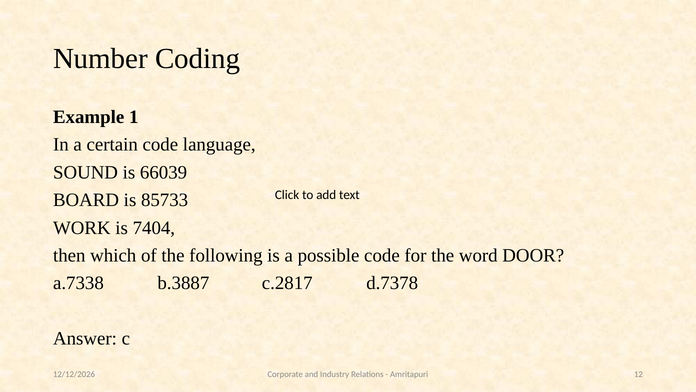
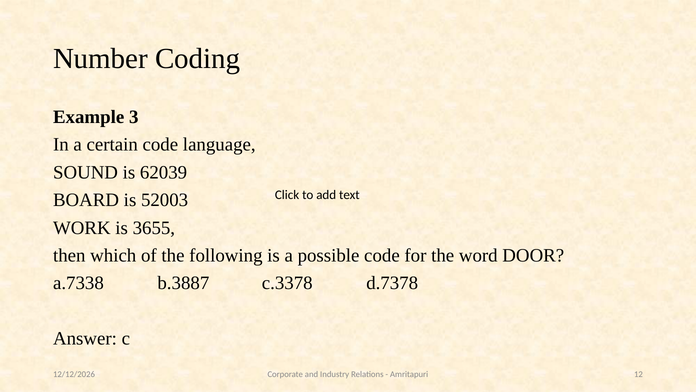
1: 1 -> 3 (134, 117)
66039: 66039 -> 62039 (164, 172)
85733: 85733 -> 52003 (165, 200)
7404: 7404 -> 3655 (154, 228)
c.2817: c.2817 -> c.3378 (287, 283)
